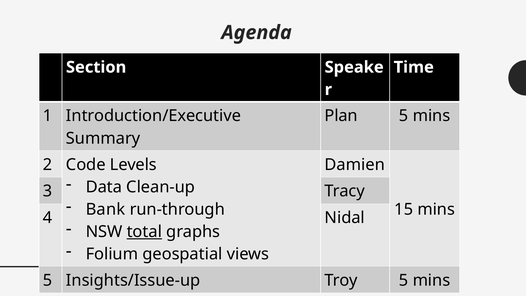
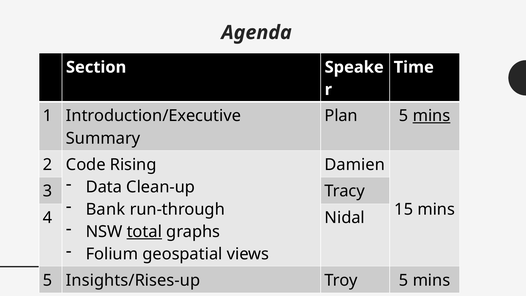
mins underline: none -> present (431, 116)
Levels: Levels -> Rising (133, 165)
Insights/Issue-up: Insights/Issue-up -> Insights/Rises-up (133, 280)
